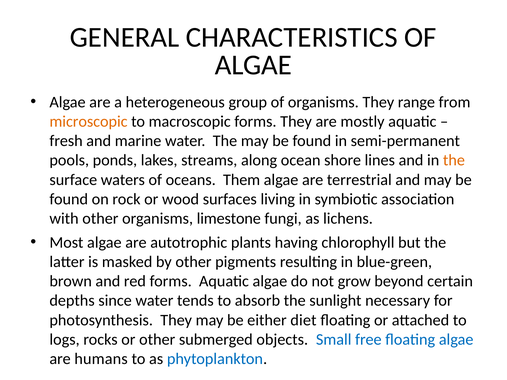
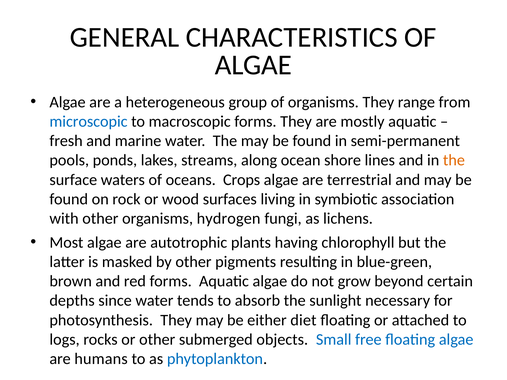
microscopic colour: orange -> blue (88, 122)
Them: Them -> Crops (242, 180)
limestone: limestone -> hydrogen (229, 219)
